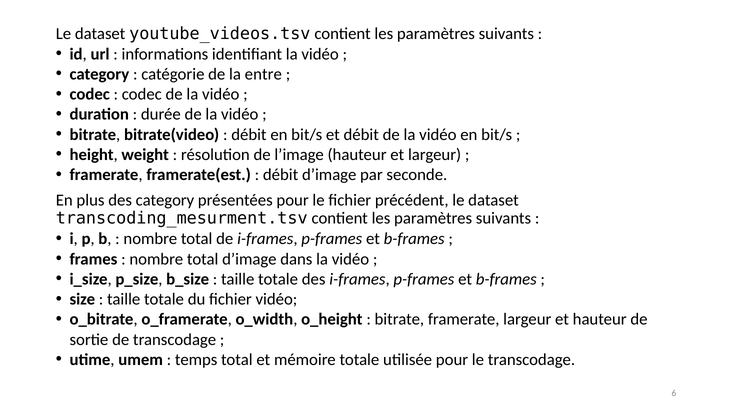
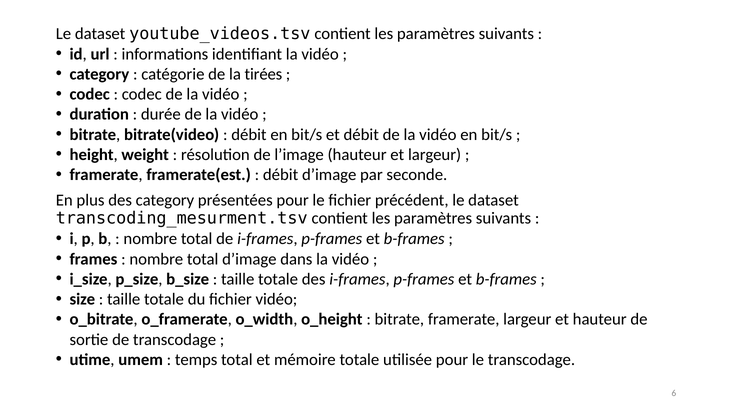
entre: entre -> tirées (263, 74)
